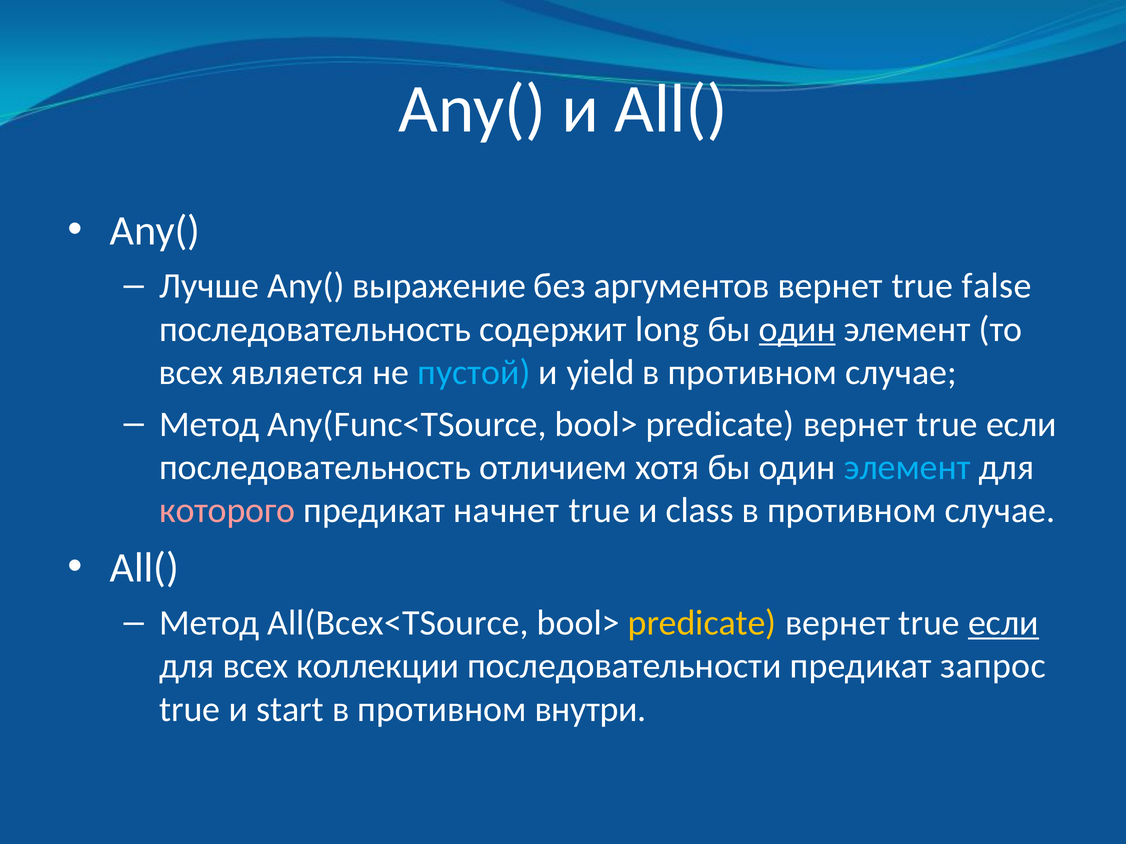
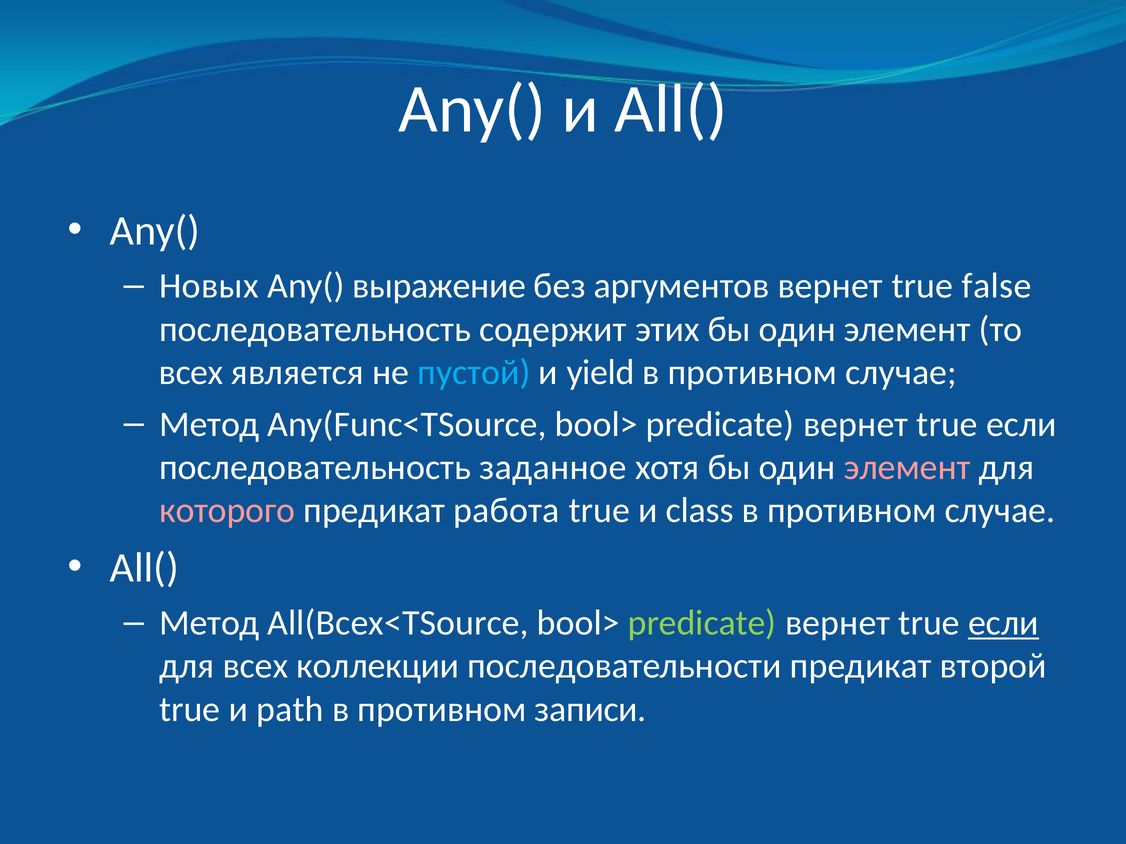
Лучше: Лучше -> Новых (209, 286)
long: long -> этих (667, 329)
один underline: present -> none (797, 329)
отличием: отличием -> заданное (553, 468)
элемент colour: light blue -> pink (907, 468)
начнет: начнет -> работа (506, 511)
predicate colour: yellow -> light green (702, 623)
запрос: запрос -> второй (993, 666)
start: start -> path (290, 710)
внутри: внутри -> записи (590, 710)
